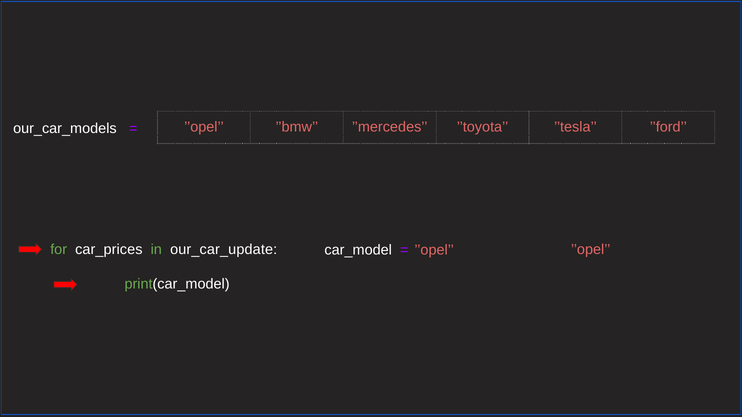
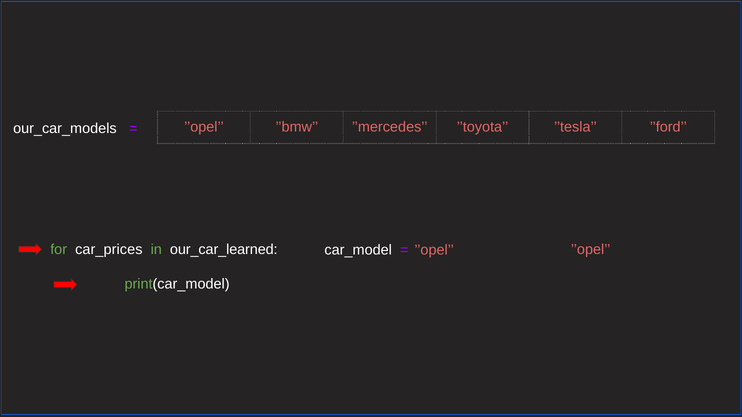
our_car_update: our_car_update -> our_car_learned (224, 250)
